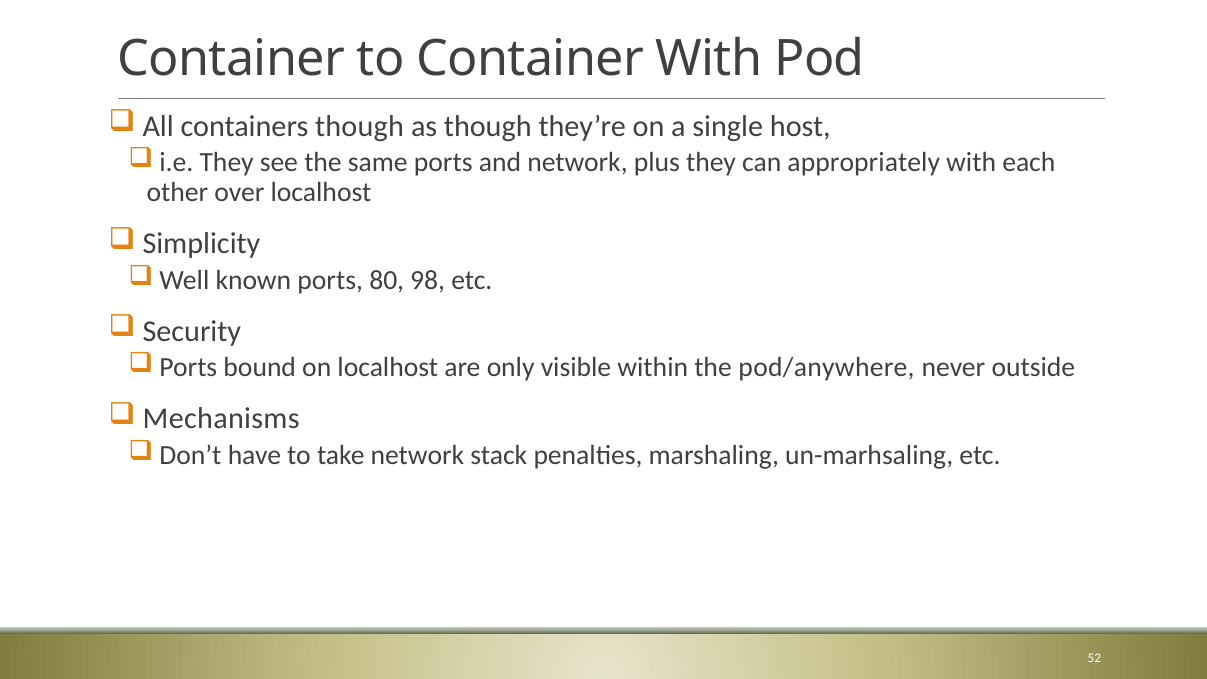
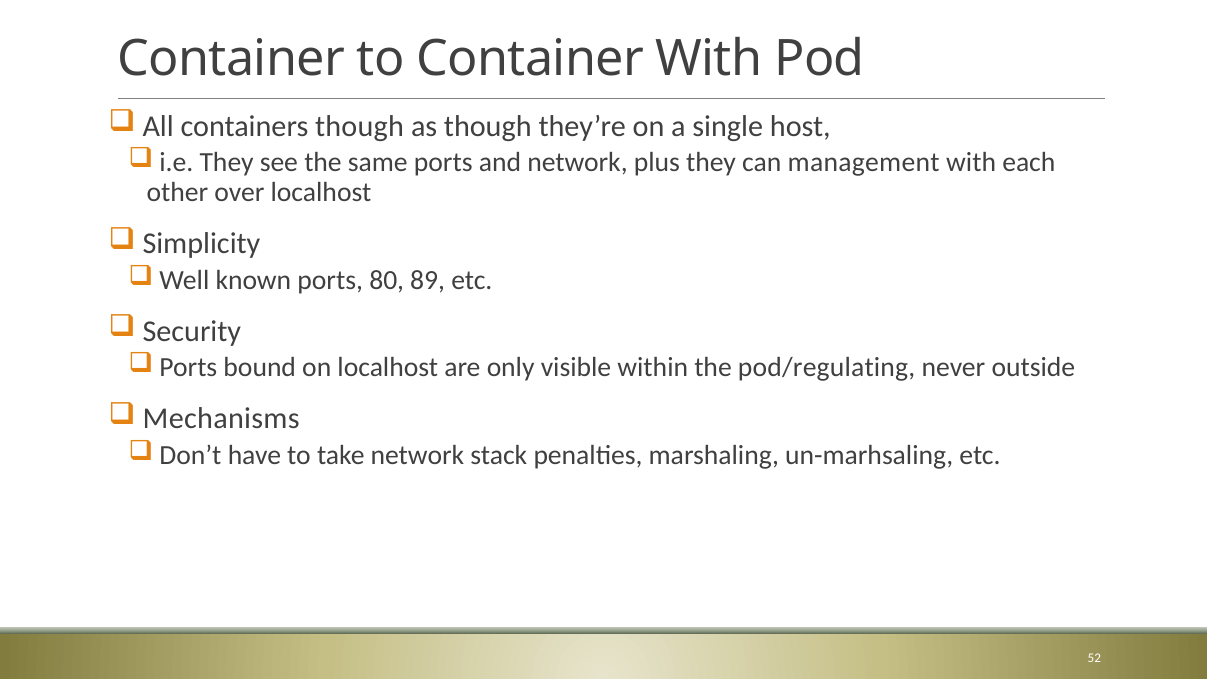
appropriately: appropriately -> management (864, 163)
98: 98 -> 89 (428, 280)
pod/anywhere: pod/anywhere -> pod/regulating (827, 368)
